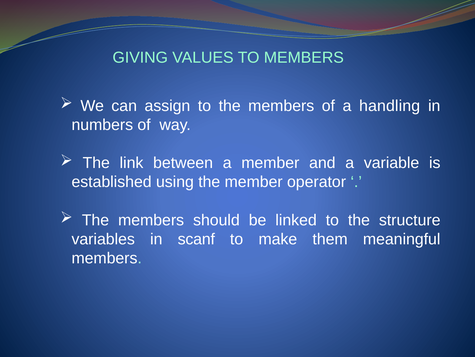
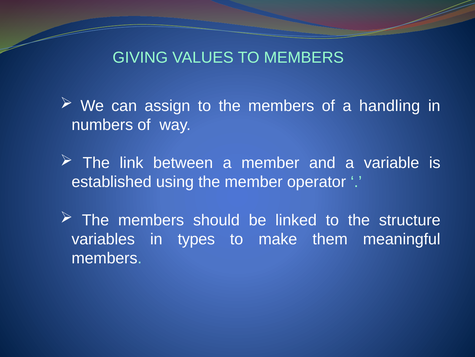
scanf: scanf -> types (196, 239)
